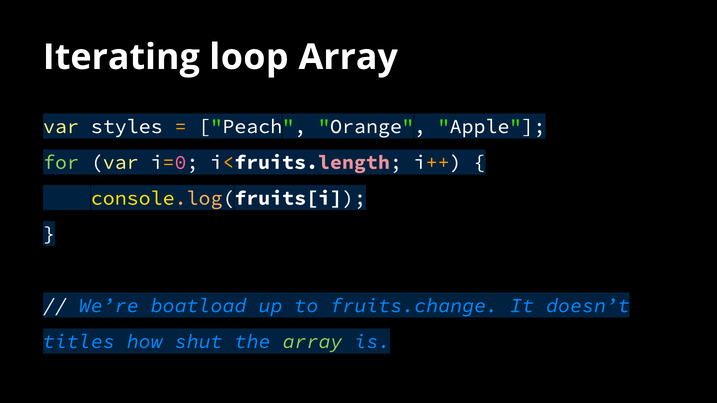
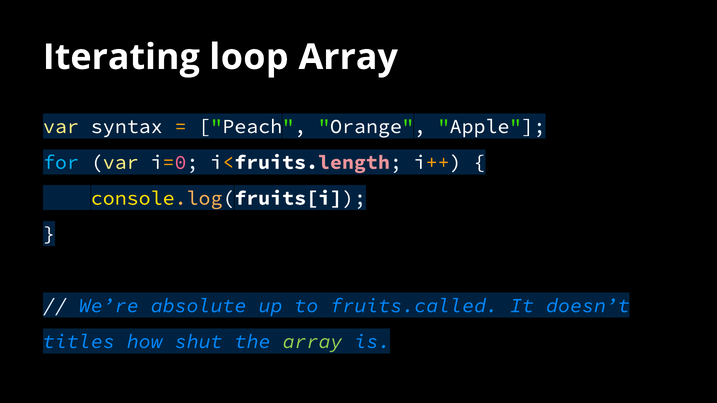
styles: styles -> syntax (127, 127)
for colour: light green -> light blue (61, 162)
boatload: boatload -> absolute (199, 306)
fruits.change: fruits.change -> fruits.called (414, 306)
